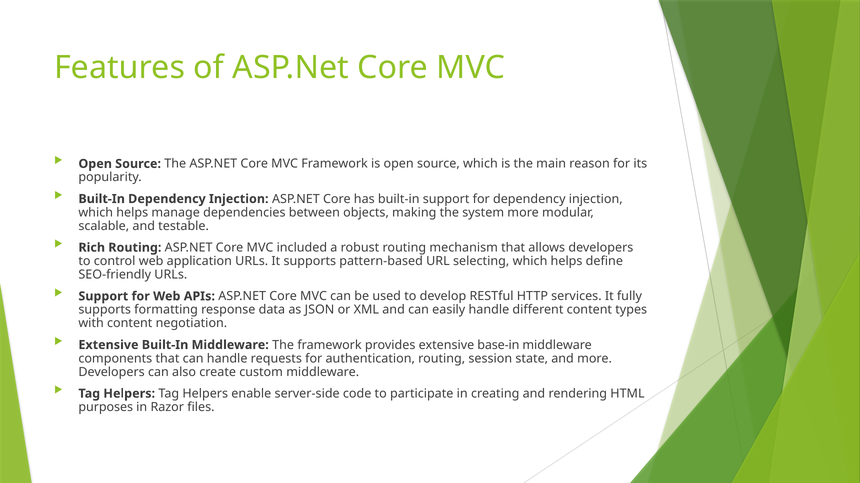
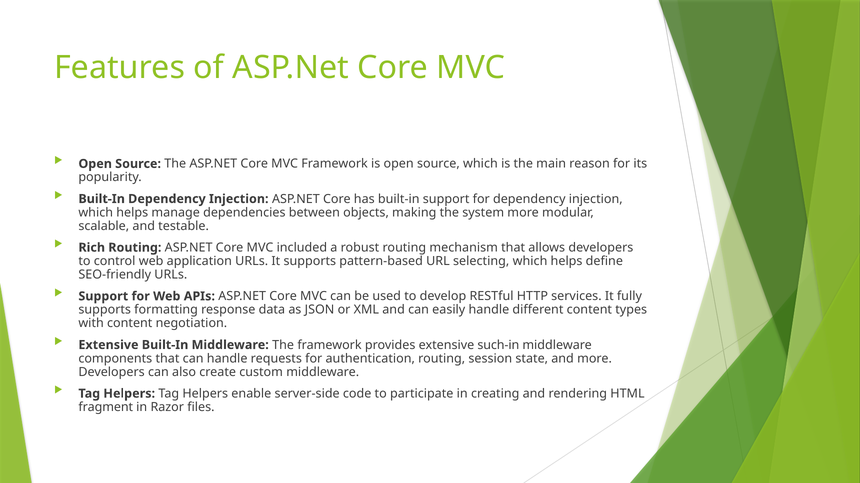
base-in: base-in -> such-in (498, 345)
purposes: purposes -> fragment (106, 408)
